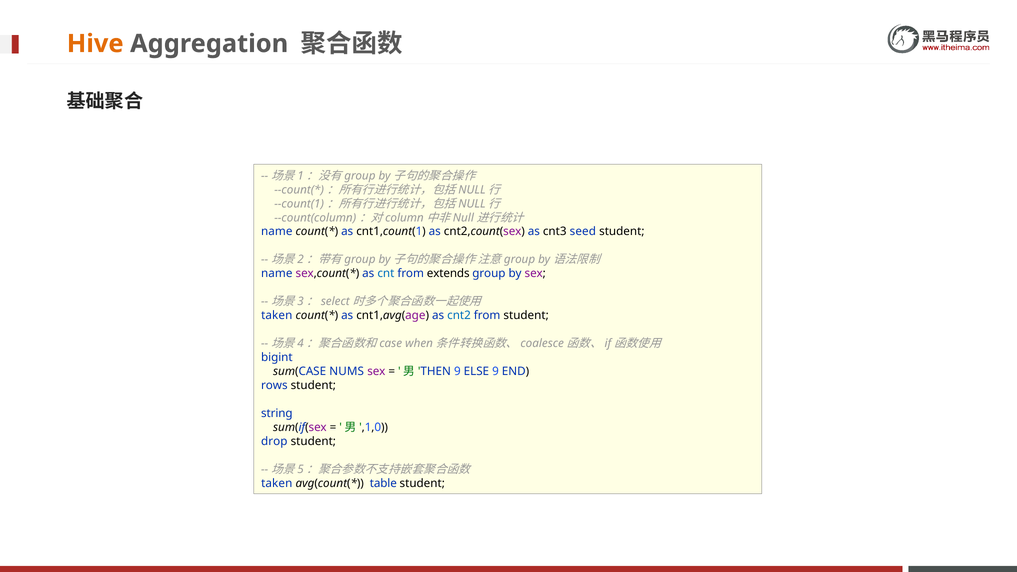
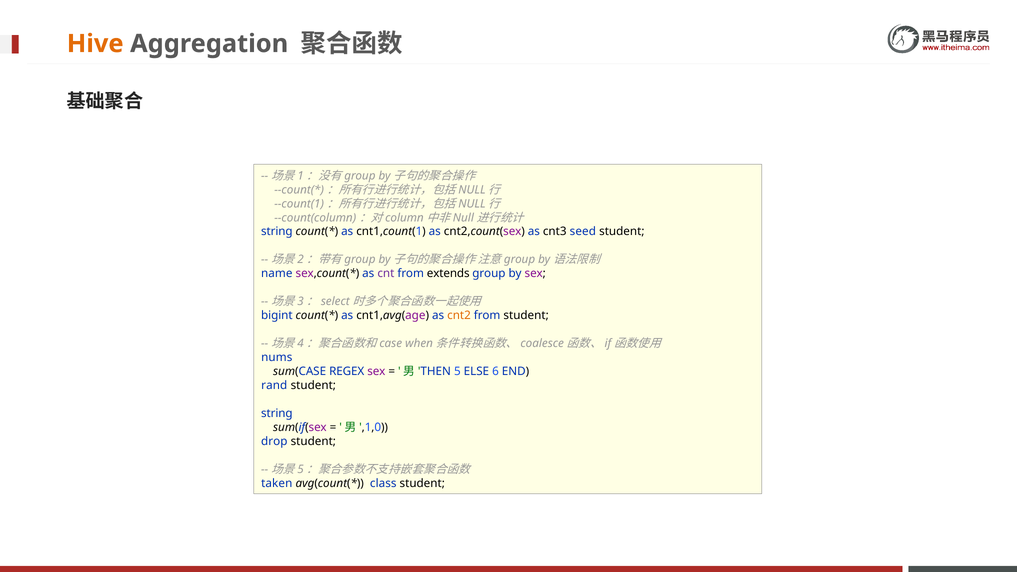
name: name -> string (277, 232)
cnt colour: blue -> purple (386, 274)
taken: taken -> bigint (277, 316)
cnt2 colour: blue -> orange (459, 316)
bigint: bigint -> nums (277, 358)
NUMS: NUMS -> REGEX (347, 372)
9: 9 -> 5 (457, 372)
ELSE 9: 9 -> 6 (495, 372)
rows: rows -> rand (274, 386)
table: table -> class (383, 484)
